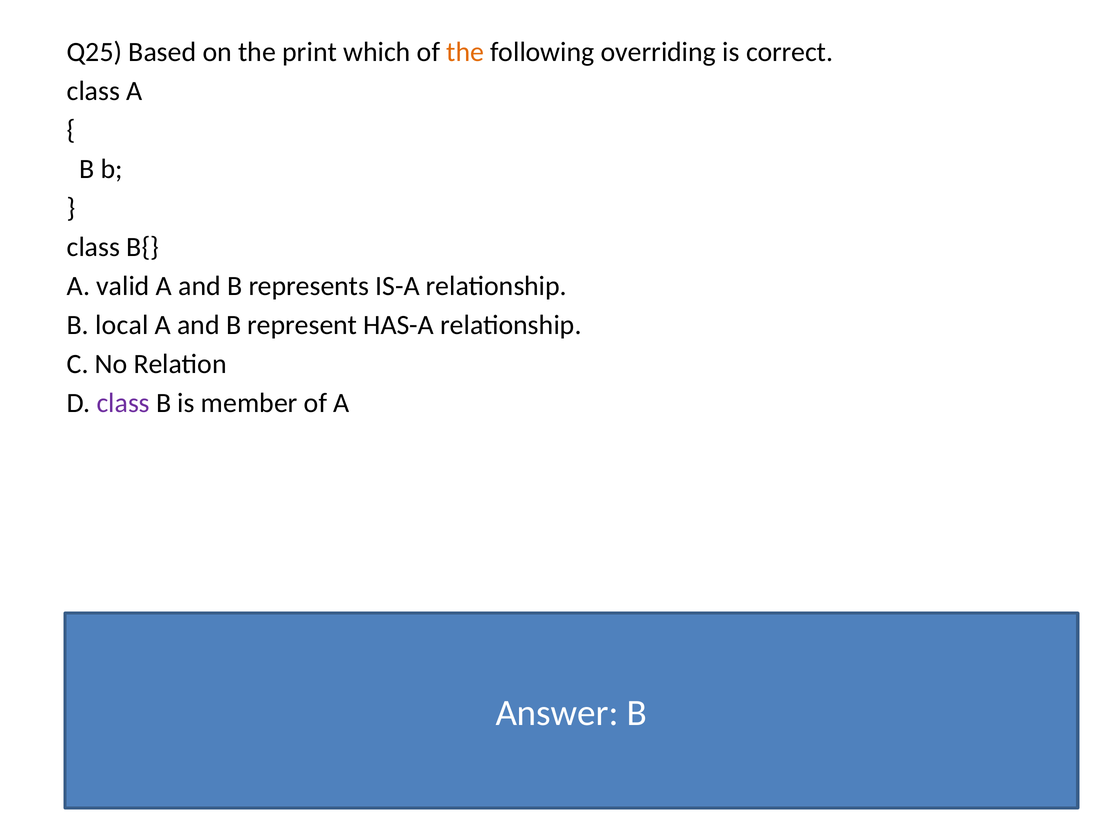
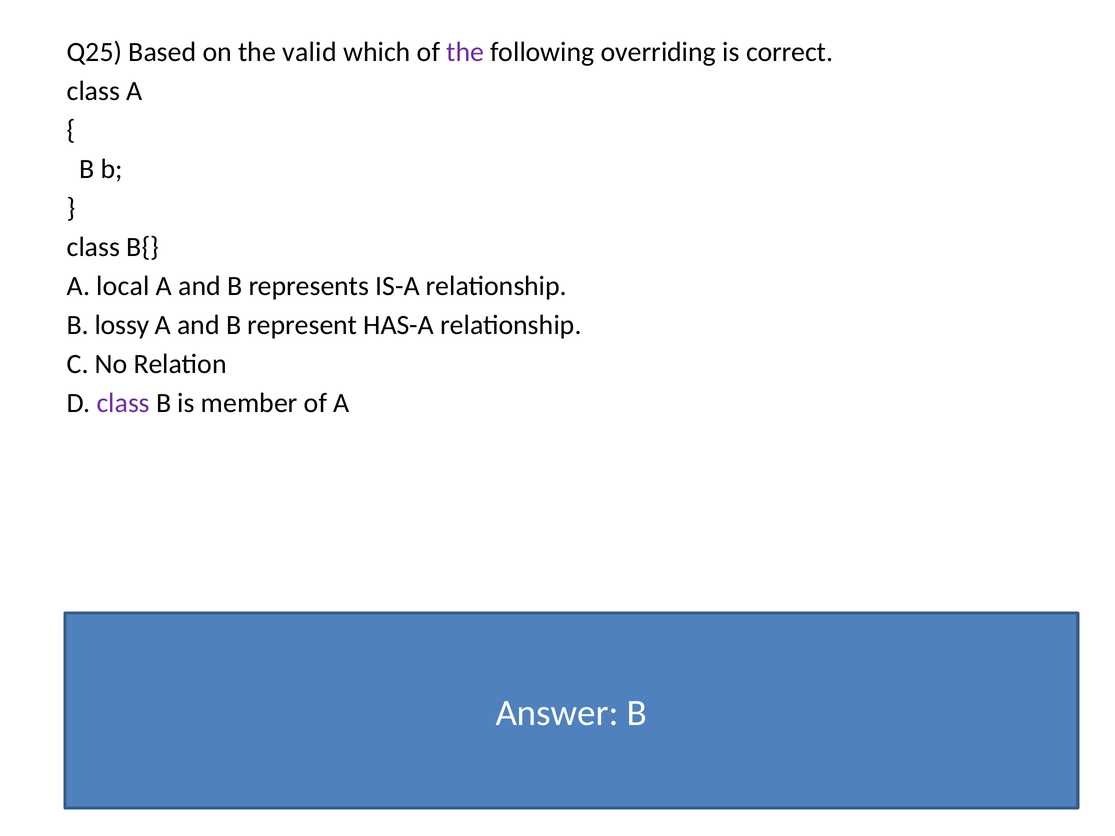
print: print -> valid (310, 52)
the colour: orange -> purple (465, 52)
valid: valid -> local (123, 286)
local: local -> lossy (122, 325)
